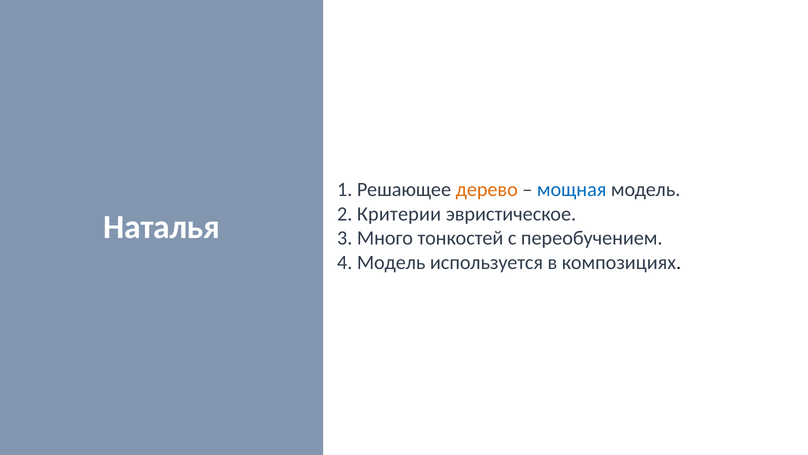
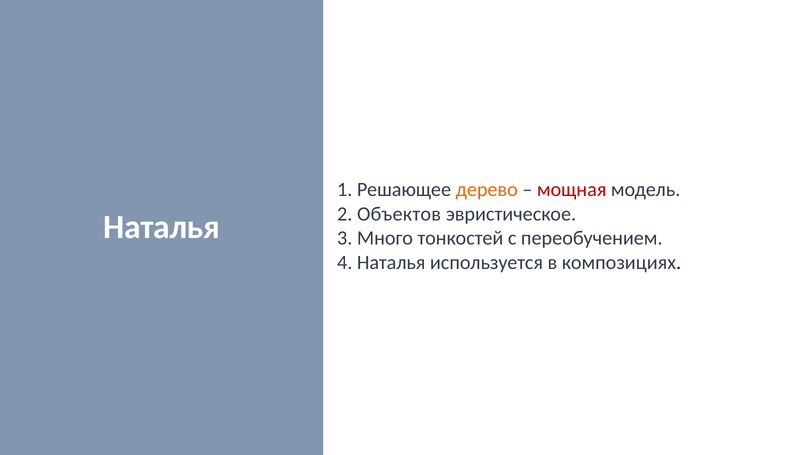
мощная colour: blue -> red (572, 189)
Критерии: Критерии -> Объектов (399, 214)
4 Модель: Модель -> Наталья (391, 262)
